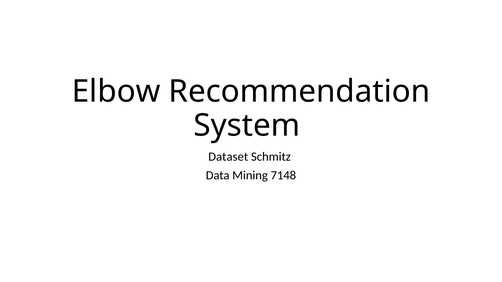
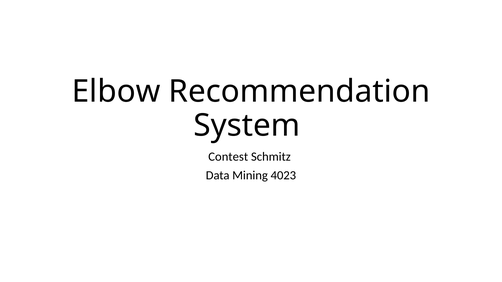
Dataset: Dataset -> Contest (228, 157)
7148: 7148 -> 4023 (283, 176)
